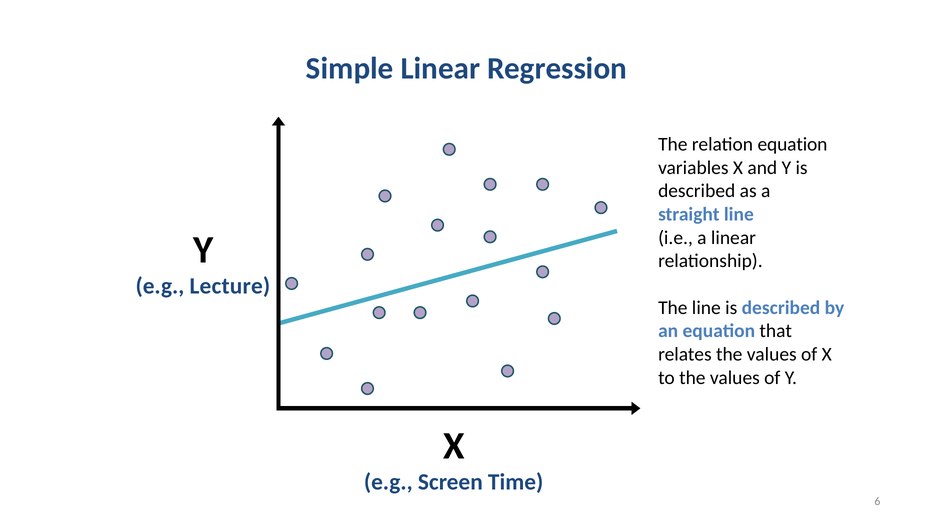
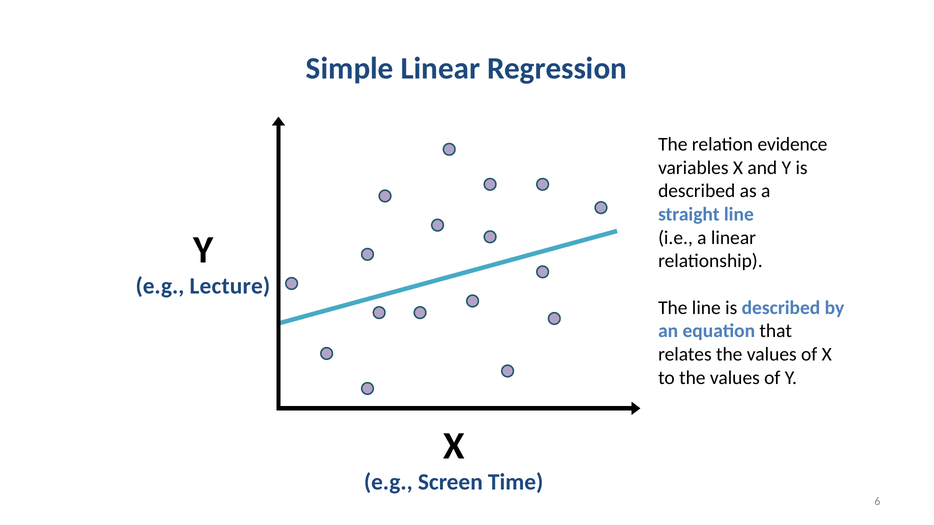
relation equation: equation -> evidence (792, 144)
